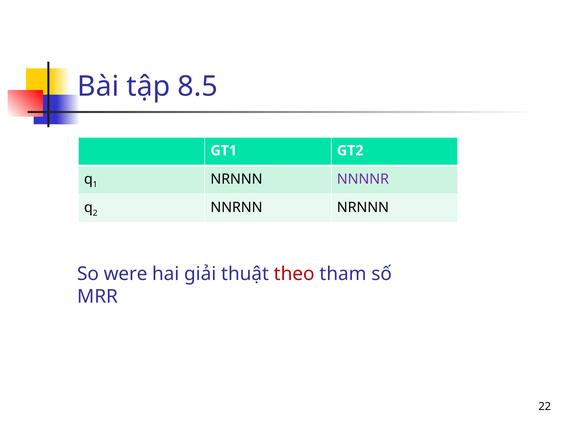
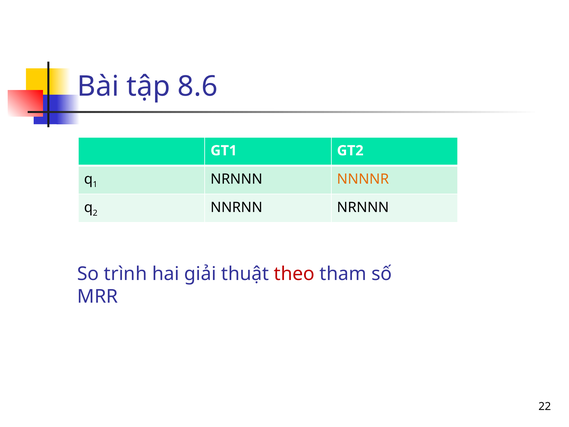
8.5: 8.5 -> 8.6 (198, 86)
NNNNR colour: purple -> orange (363, 179)
were: were -> trình (126, 274)
